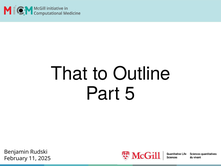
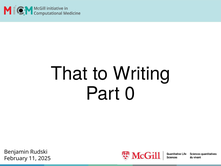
Outline: Outline -> Writing (142, 74)
5: 5 -> 0 (130, 93)
